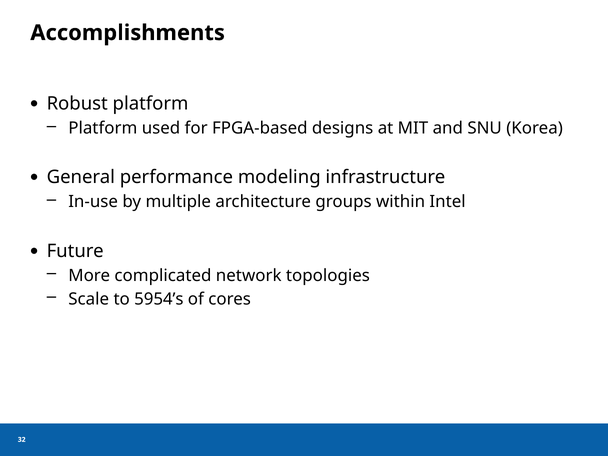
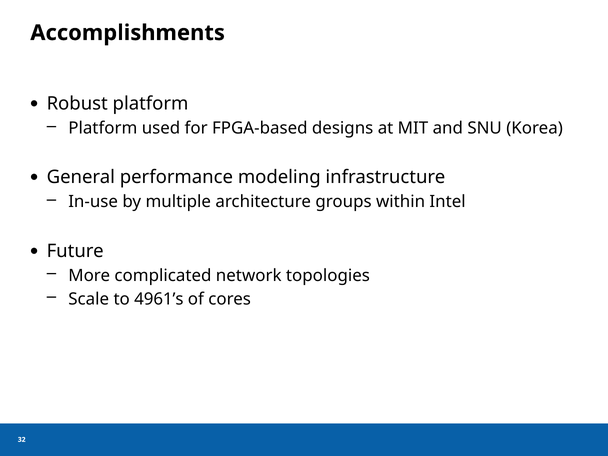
5954’s: 5954’s -> 4961’s (159, 299)
